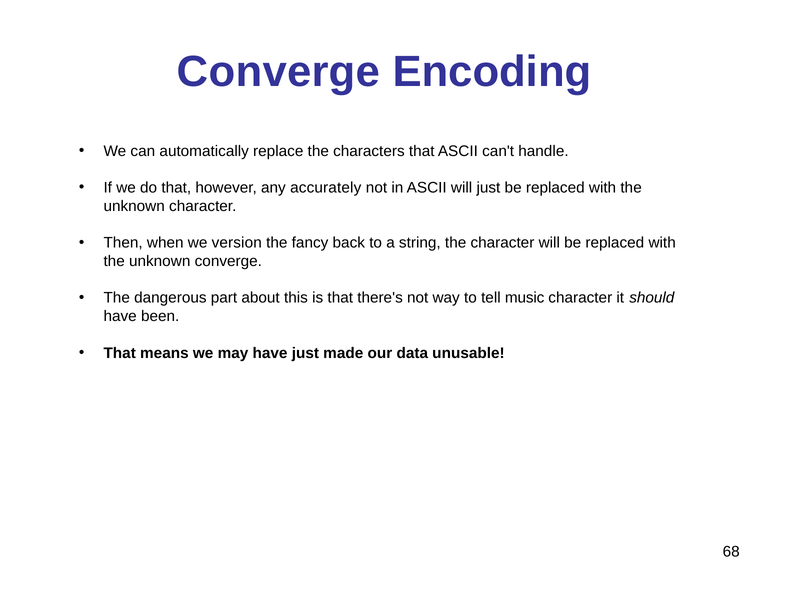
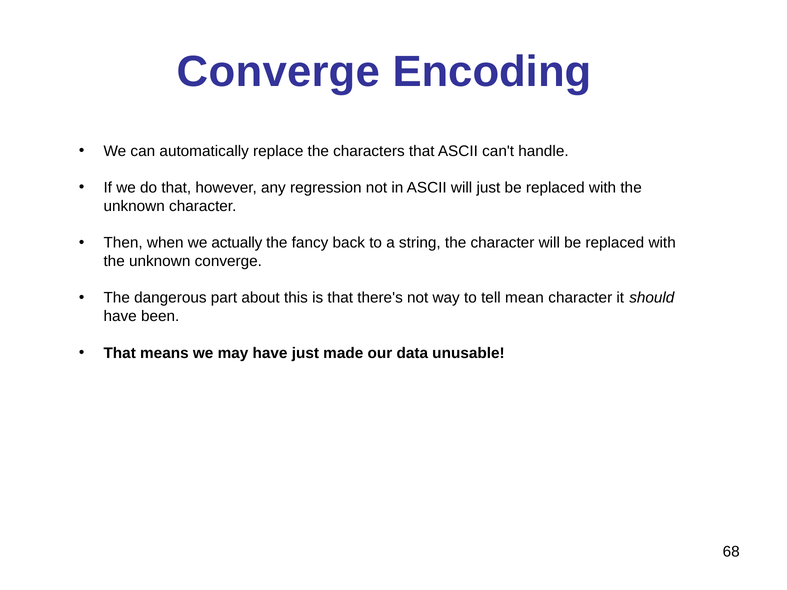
accurately: accurately -> regression (326, 188)
version: version -> actually (237, 243)
music: music -> mean (524, 298)
